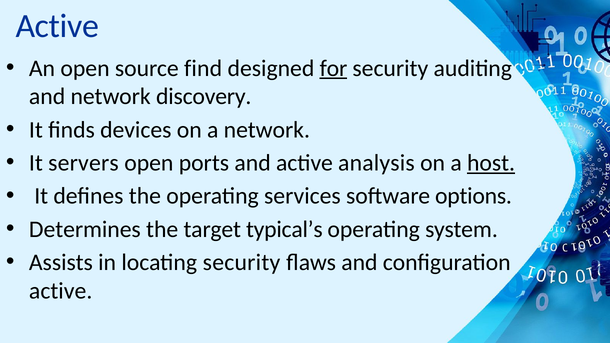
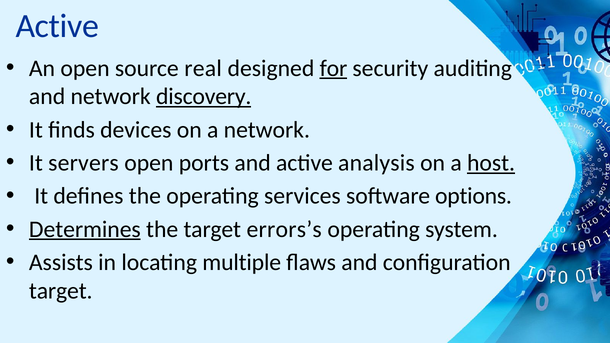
find: find -> real (203, 68)
discovery underline: none -> present (204, 97)
Determines underline: none -> present (85, 229)
typical’s: typical’s -> errors’s (284, 229)
locating security: security -> multiple (242, 262)
active: active -> target (61, 291)
